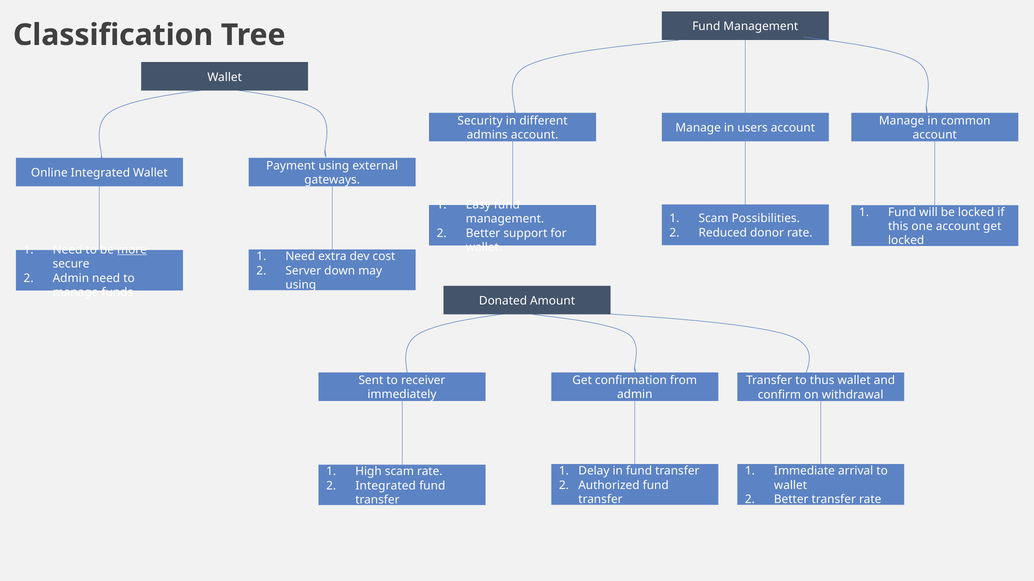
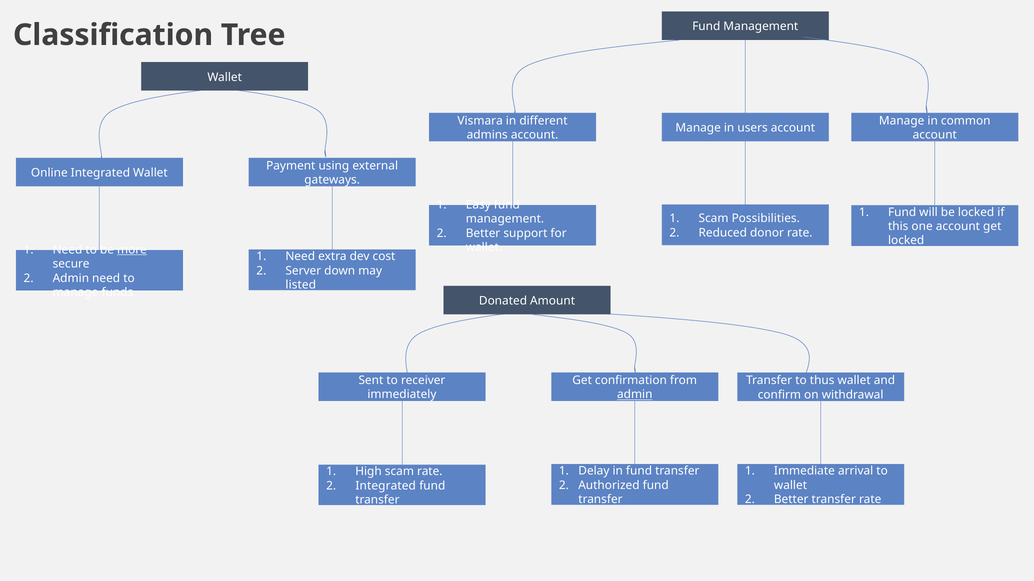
Security: Security -> Vismara (480, 121)
using: using -> listed (301, 285)
admin underline: none -> present (635, 395)
